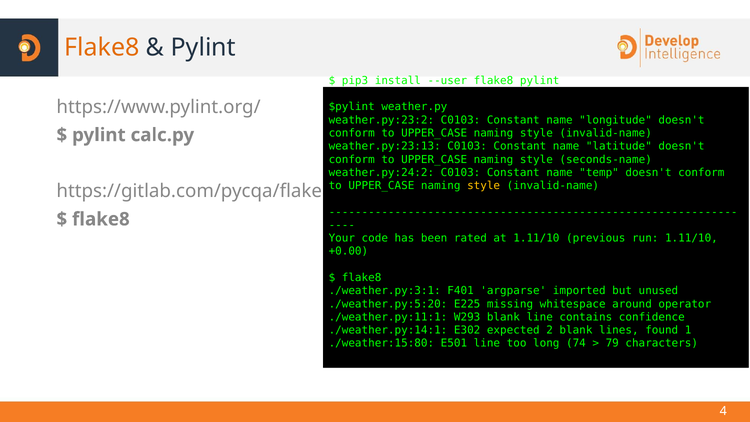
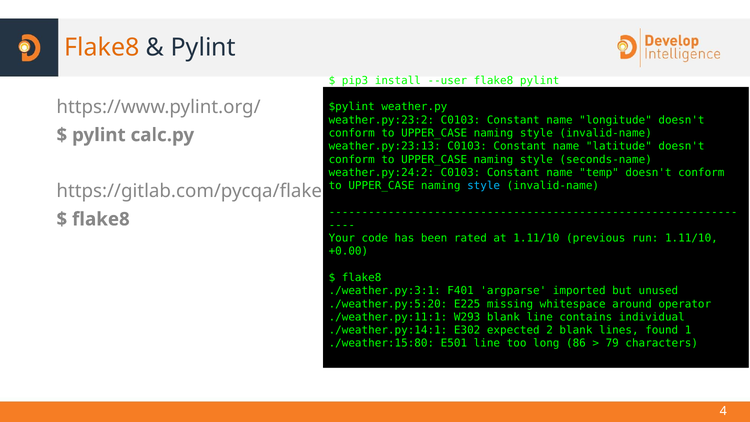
style colour: yellow -> light blue (484, 186)
confidence: confidence -> individual (652, 317)
74: 74 -> 86 (576, 343)
